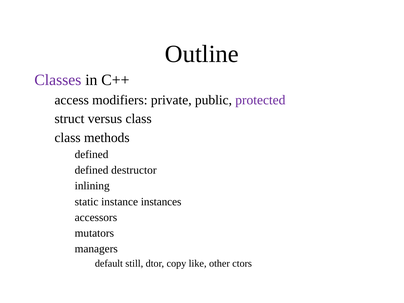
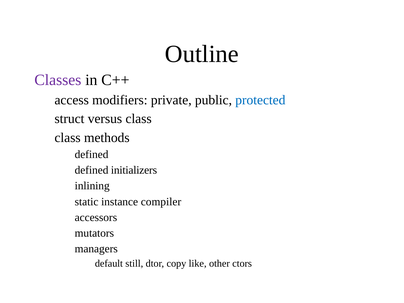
protected colour: purple -> blue (260, 100)
destructor: destructor -> initializers (134, 170)
instances: instances -> compiler (161, 202)
